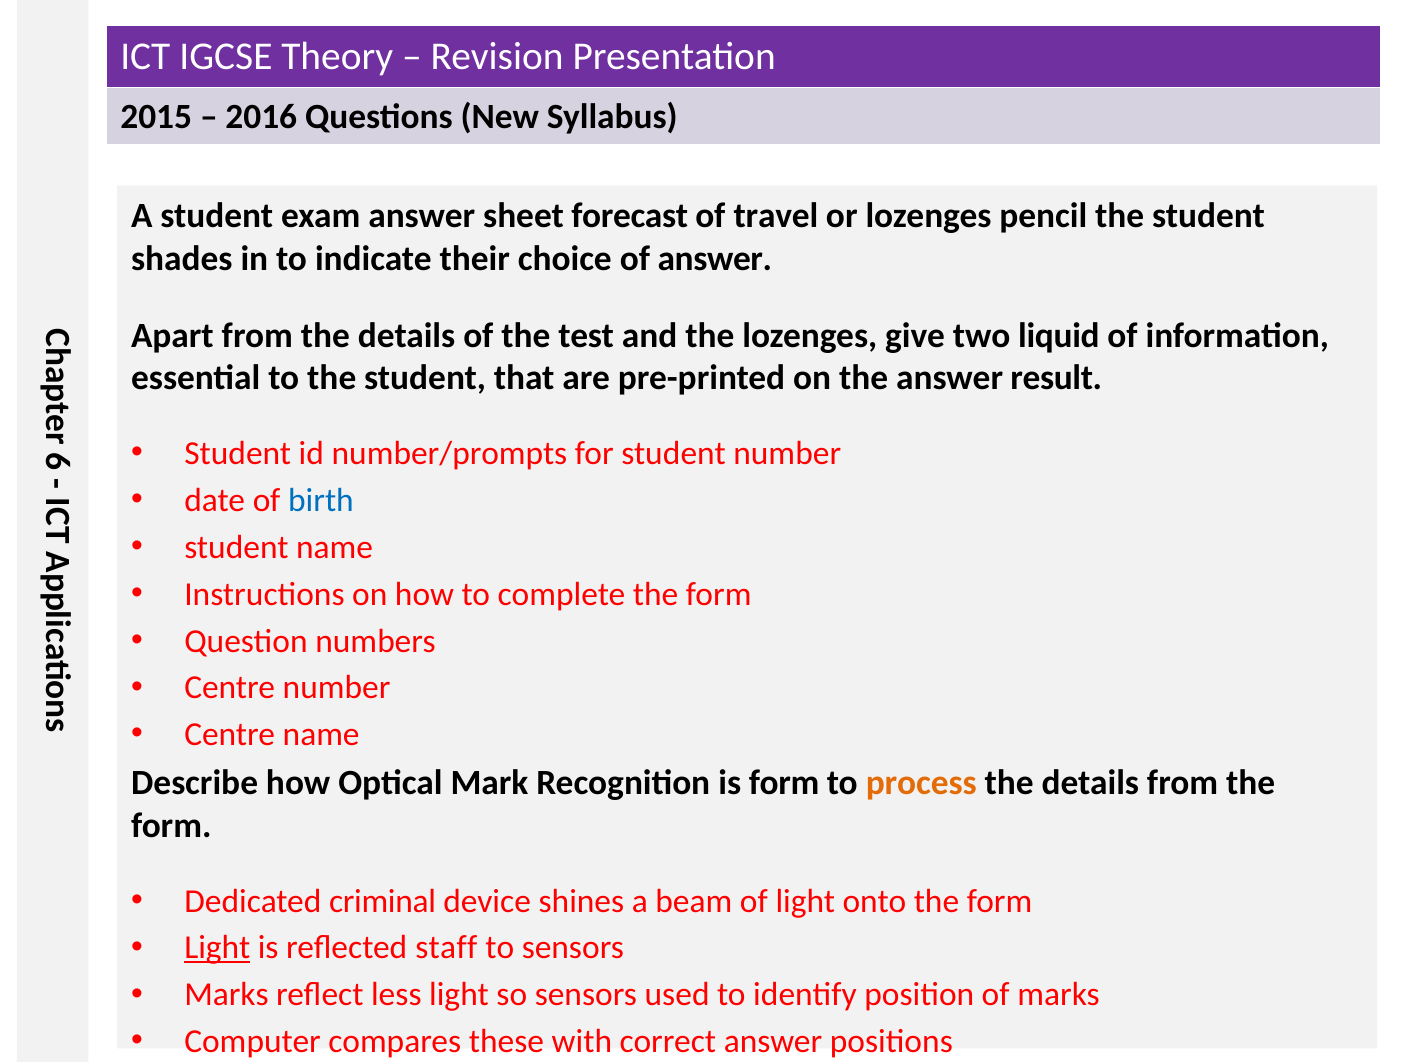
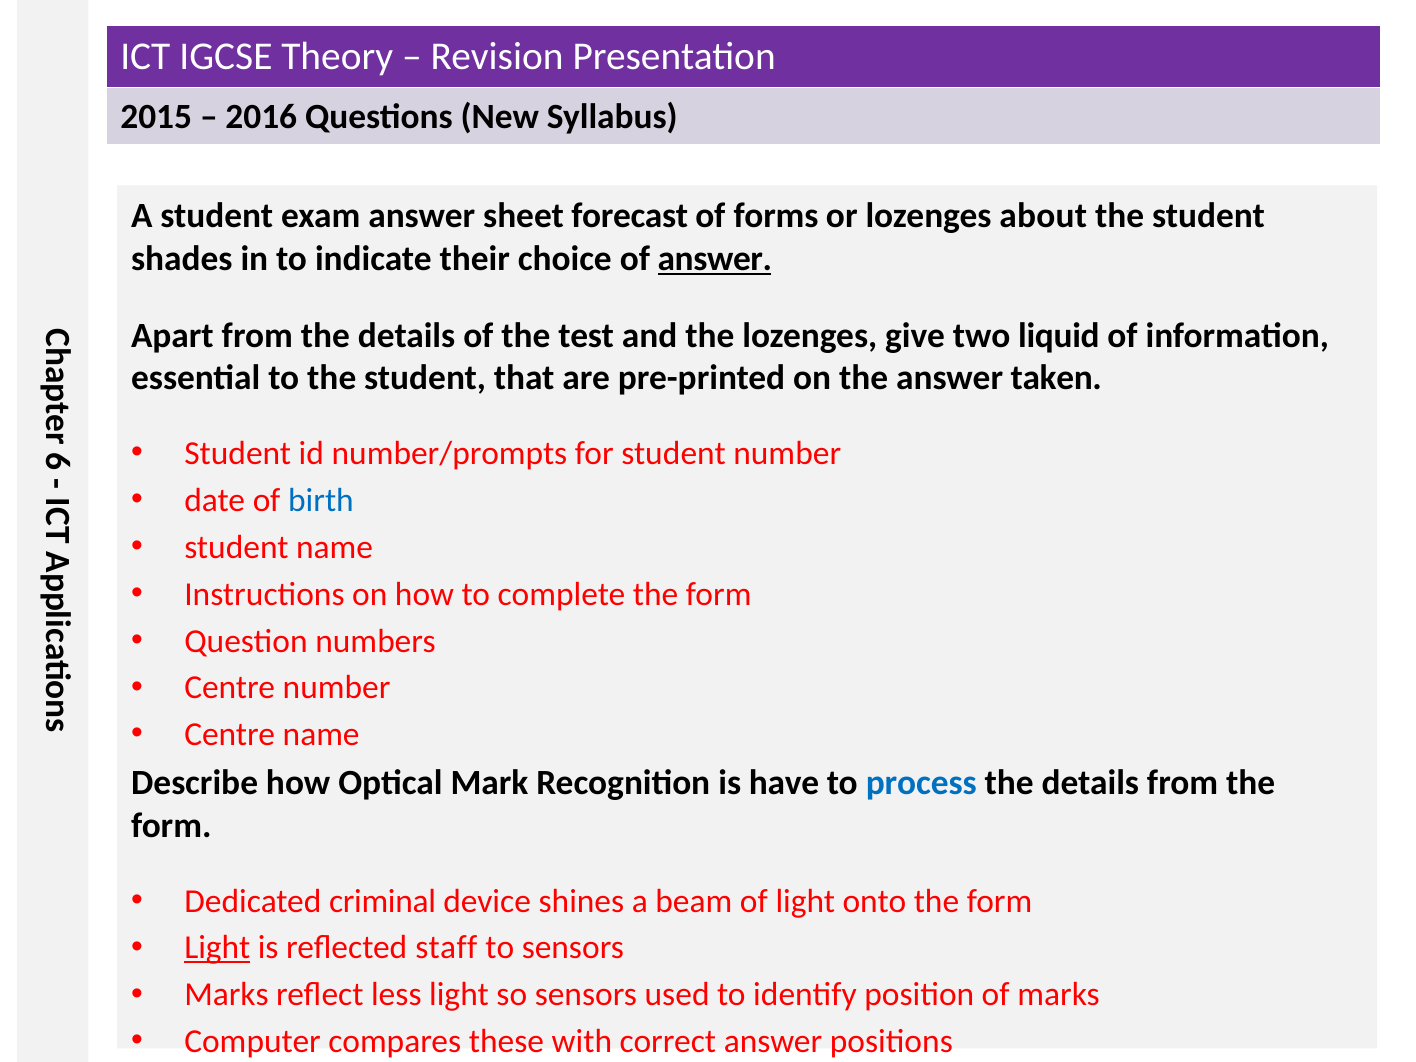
travel: travel -> forms (776, 216)
pencil: pencil -> about (1043, 216)
answer underline: none -> present (715, 259)
result: result -> taken (1056, 378)
is form: form -> have (784, 783)
process colour: orange -> blue (921, 783)
